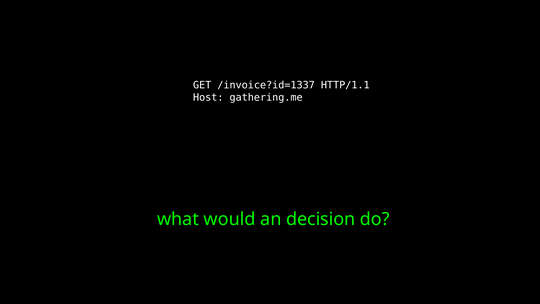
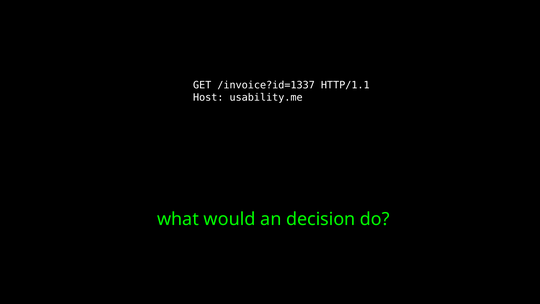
gathering.me: gathering.me -> usability.me (266, 97)
